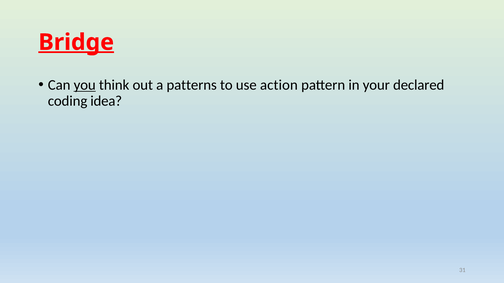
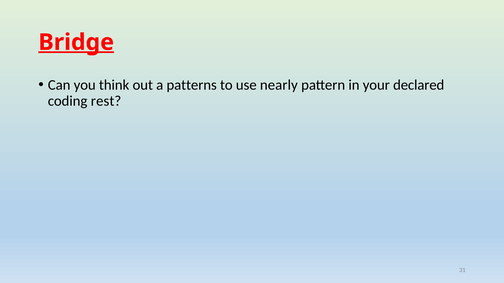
you underline: present -> none (85, 85)
action: action -> nearly (279, 85)
idea: idea -> rest (106, 101)
